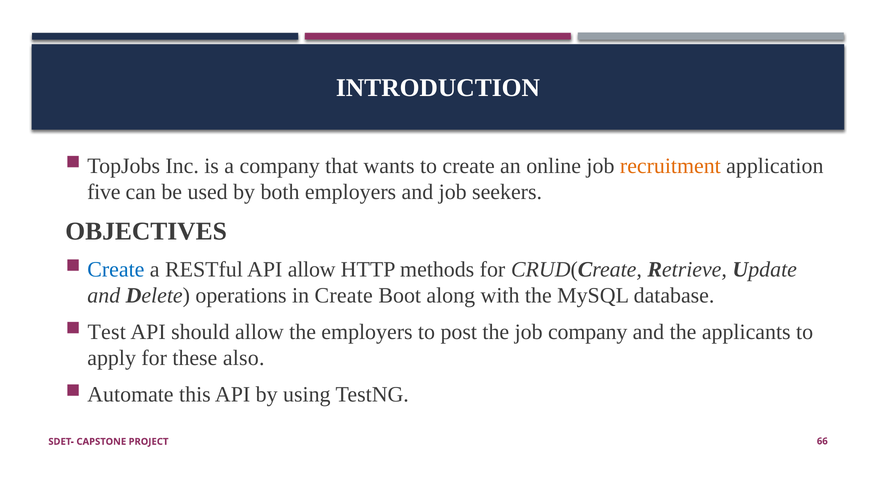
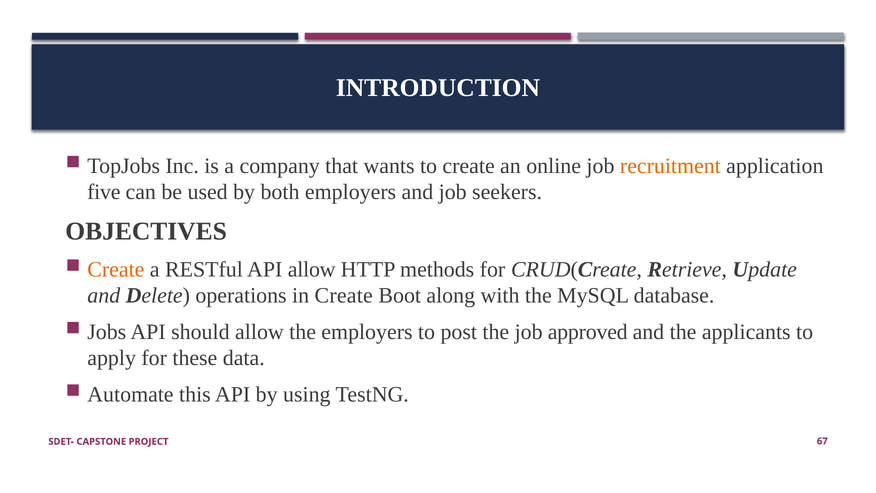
Create colour: blue -> orange (116, 269)
Test: Test -> Jobs (107, 332)
job company: company -> approved (588, 332)
also: also -> data (244, 358)
66: 66 -> 67 (822, 441)
